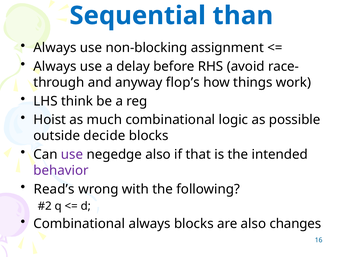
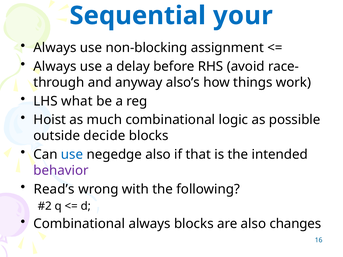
than: than -> your (243, 16)
flop’s: flop’s -> also’s (183, 83)
think: think -> what (77, 101)
use colour: purple -> blue (72, 155)
